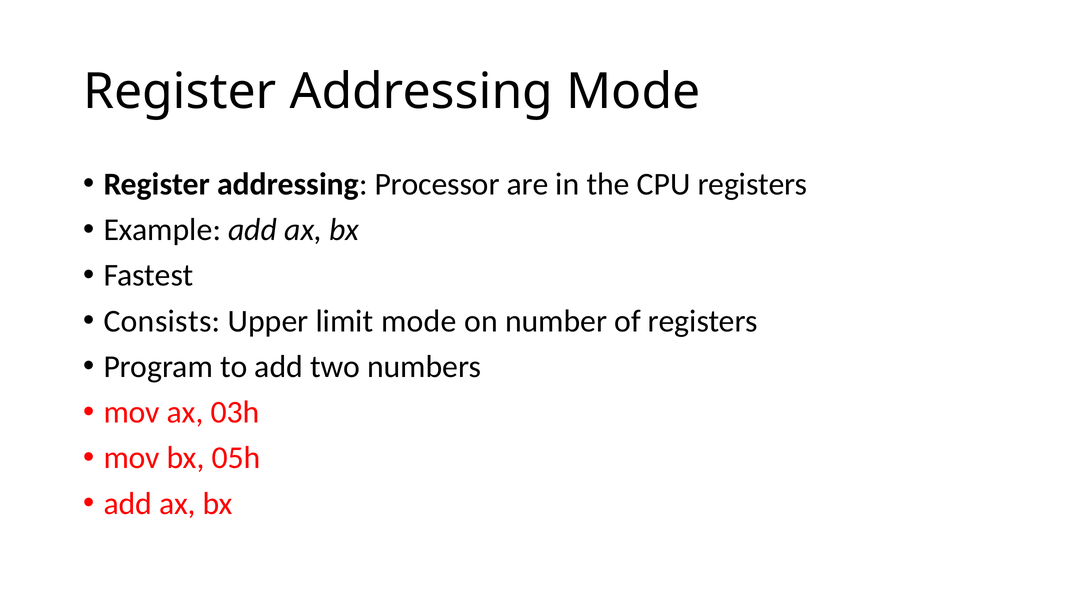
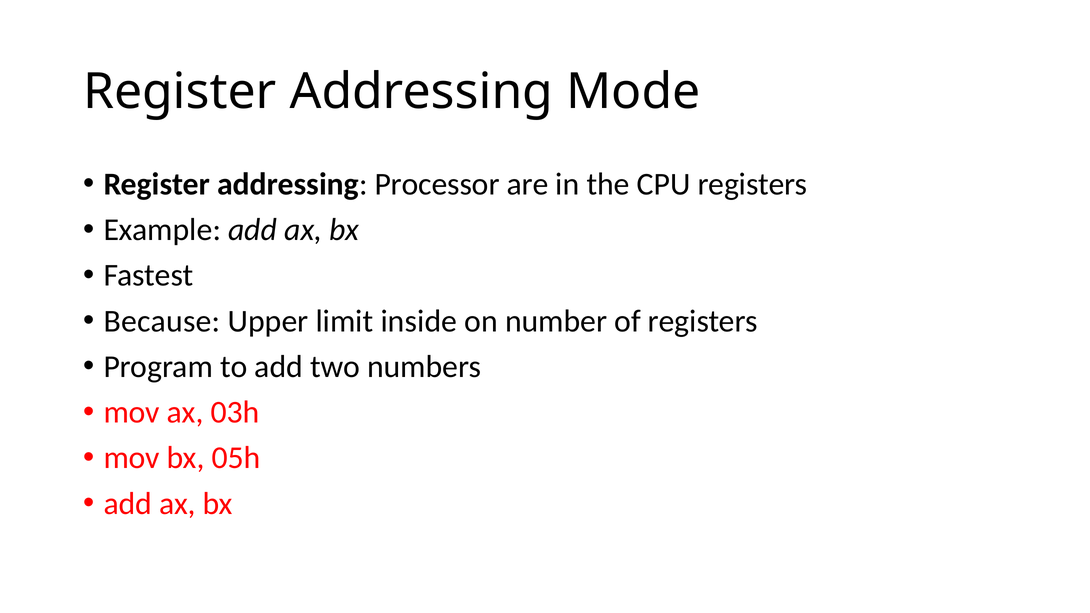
Consists: Consists -> Because (162, 321)
limit mode: mode -> inside (419, 321)
